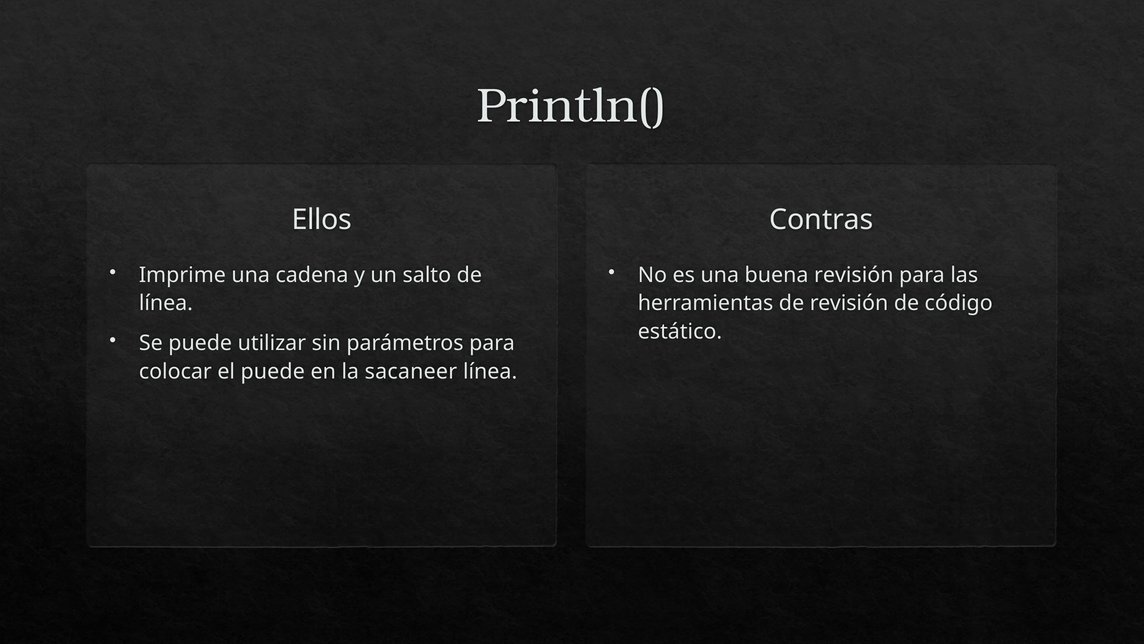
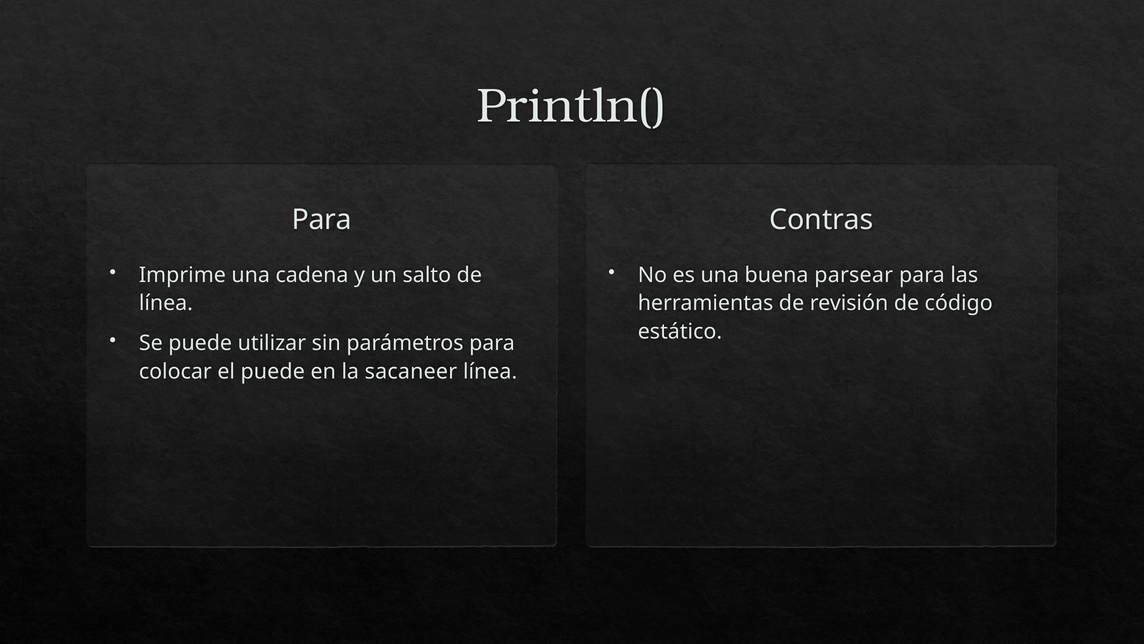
Ellos: Ellos -> Para (322, 220)
buena revisión: revisión -> parsear (854, 275)
